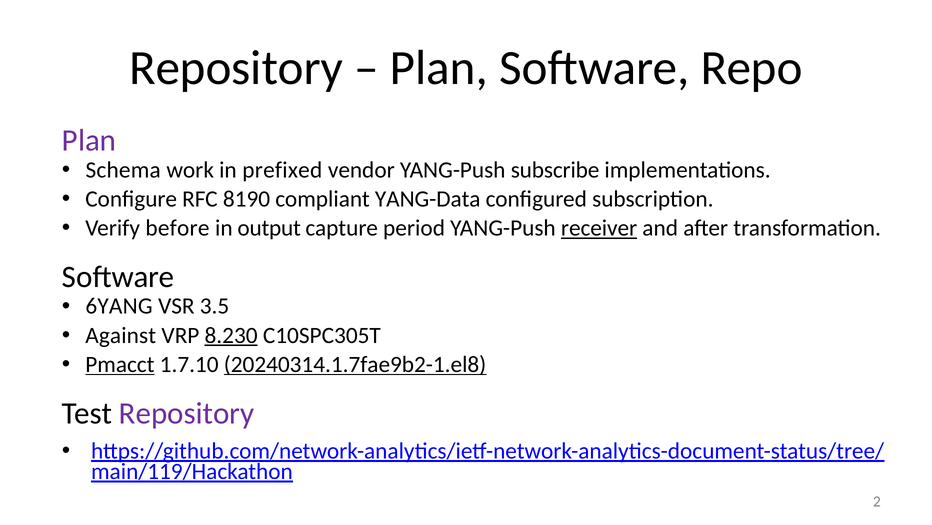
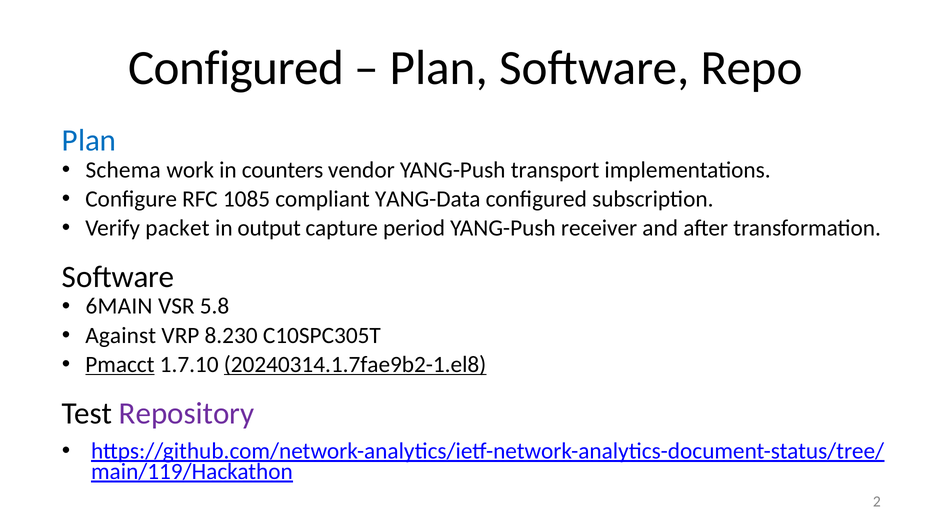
Repository: Repository -> Configured (236, 68)
Plan colour: purple -> blue (89, 140)
prefixed: prefixed -> counters (283, 170)
subscribe: subscribe -> transport (555, 170)
8190: 8190 -> 1085 (247, 199)
before: before -> packet (177, 228)
receiver underline: present -> none (599, 228)
6YANG: 6YANG -> 6MAIN (119, 306)
3.5: 3.5 -> 5.8 (215, 306)
8.230 underline: present -> none (231, 335)
